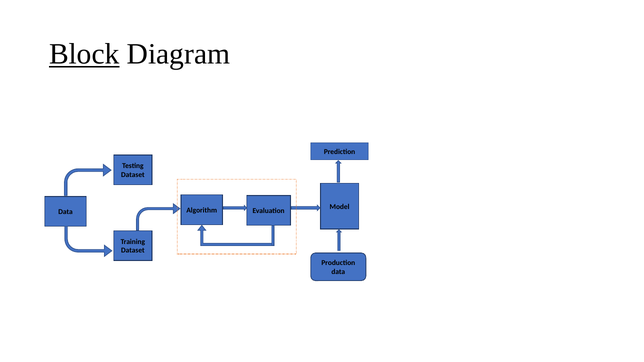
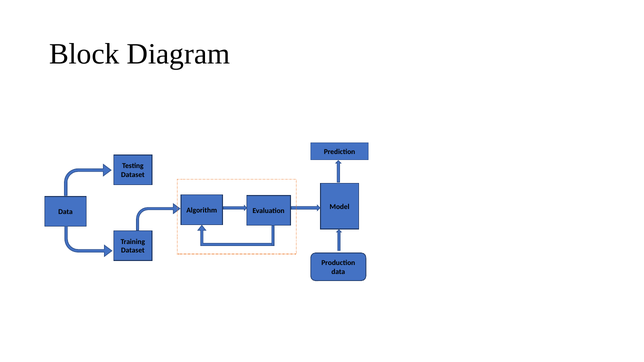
Block underline: present -> none (84, 54)
